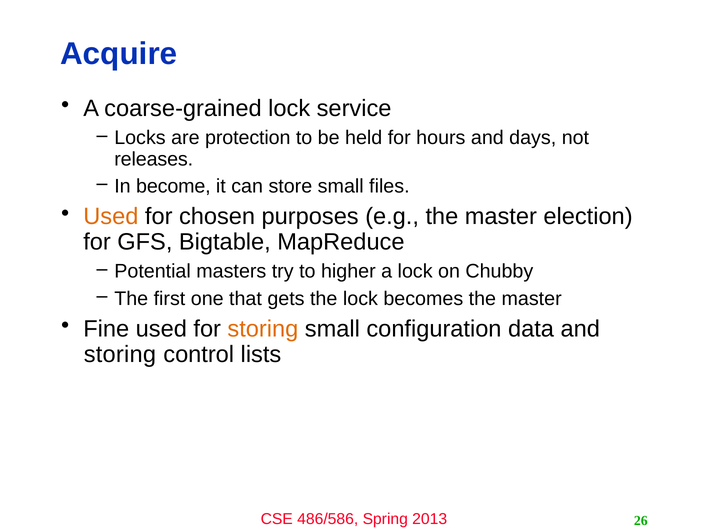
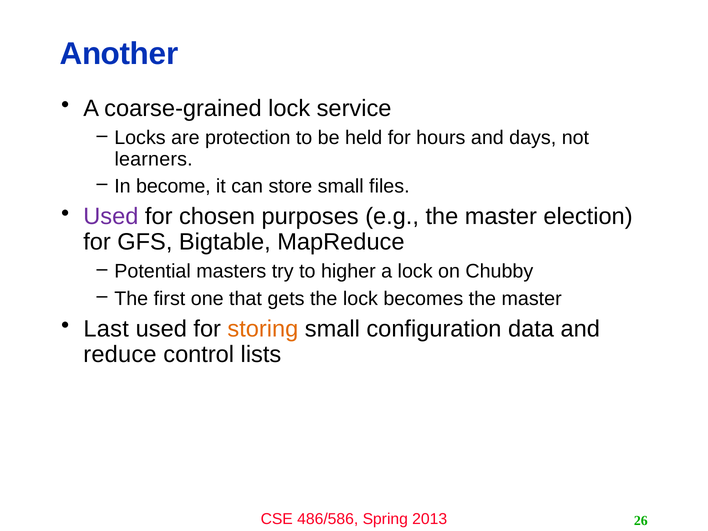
Acquire: Acquire -> Another (119, 54)
releases: releases -> learners (154, 159)
Used colour: orange -> purple (111, 217)
Fine: Fine -> Last (106, 329)
storing: storing -> reduce (120, 355)
